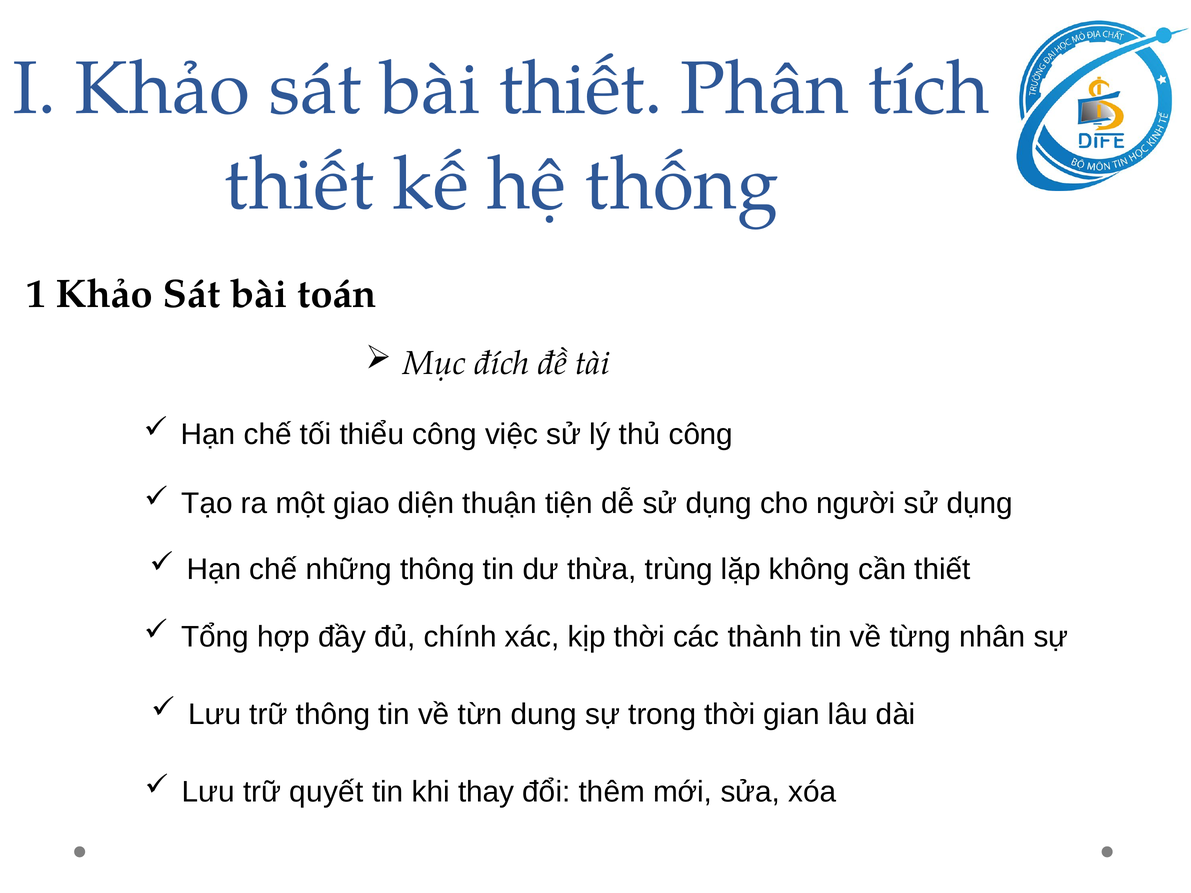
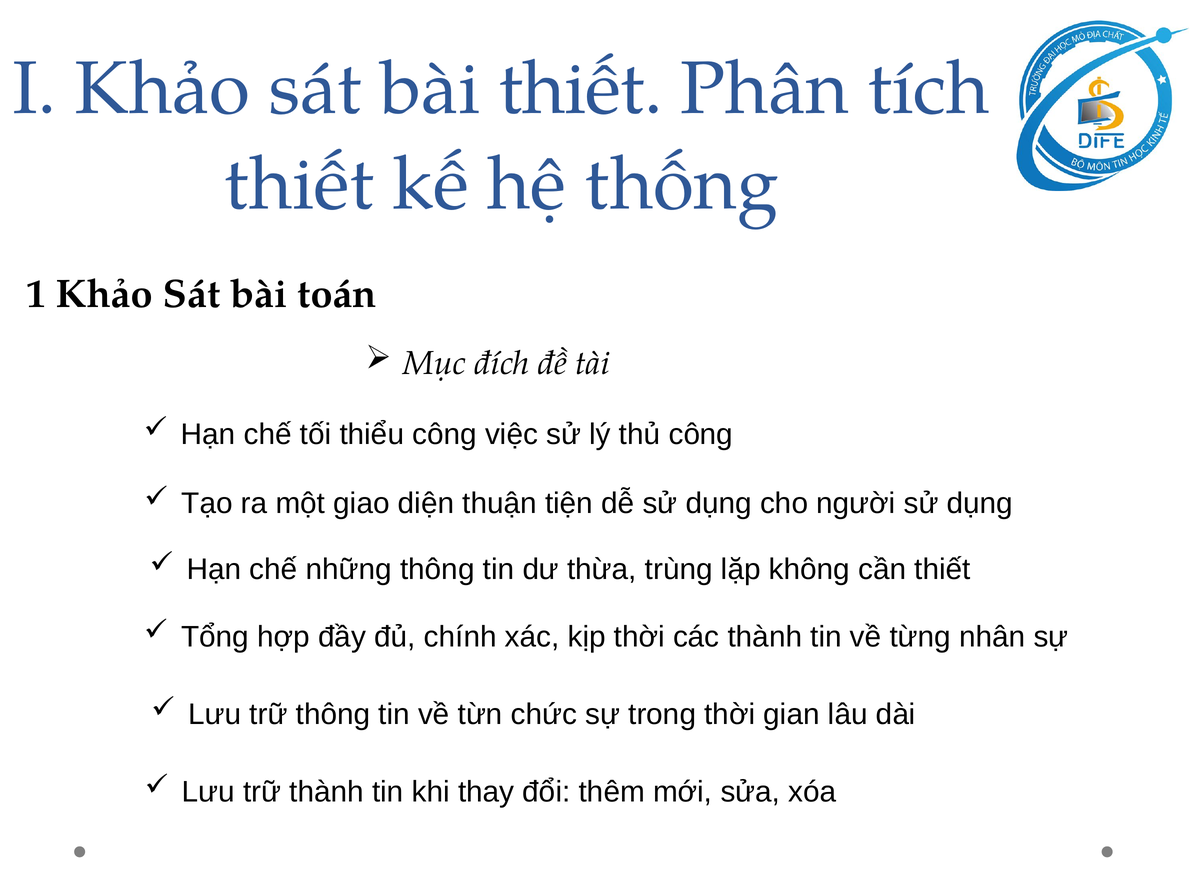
dung: dung -> chức (544, 715)
trữ quyết: quyết -> thành (327, 792)
